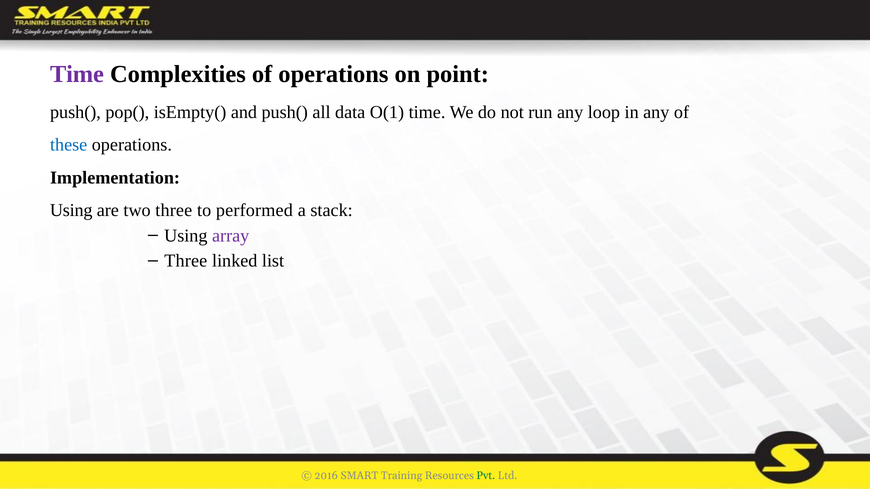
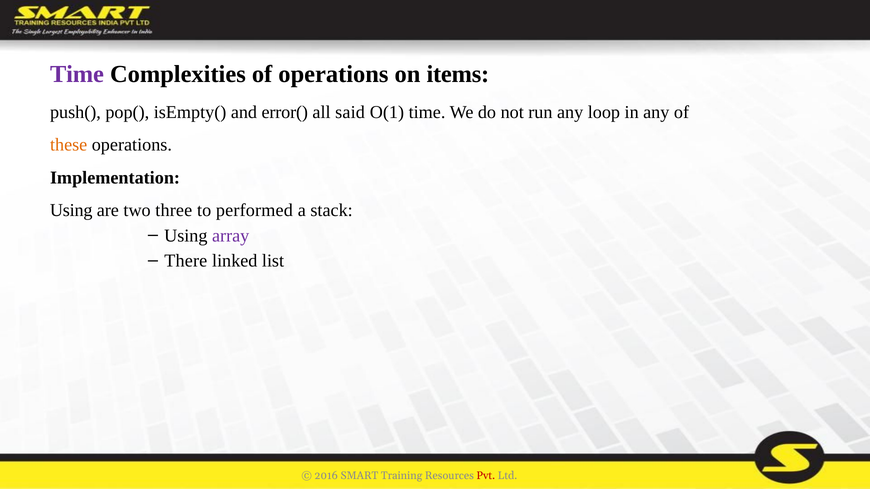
point: point -> items (458, 74)
and push(: push( -> error( (285, 112)
data: data -> said (350, 112)
these colour: blue -> orange (69, 145)
Three: Three -> There (186, 261)
Pvt colour: green -> red (486, 476)
